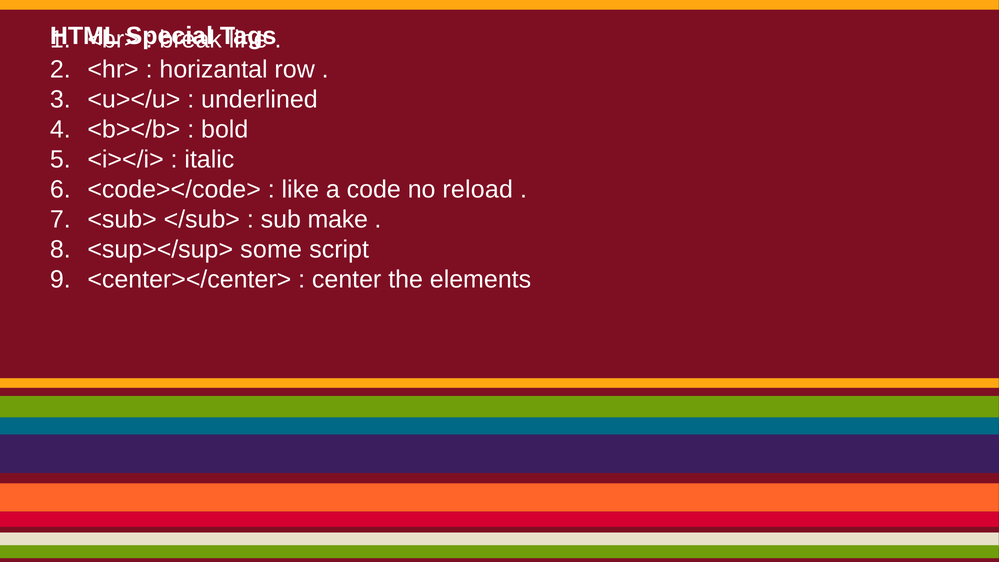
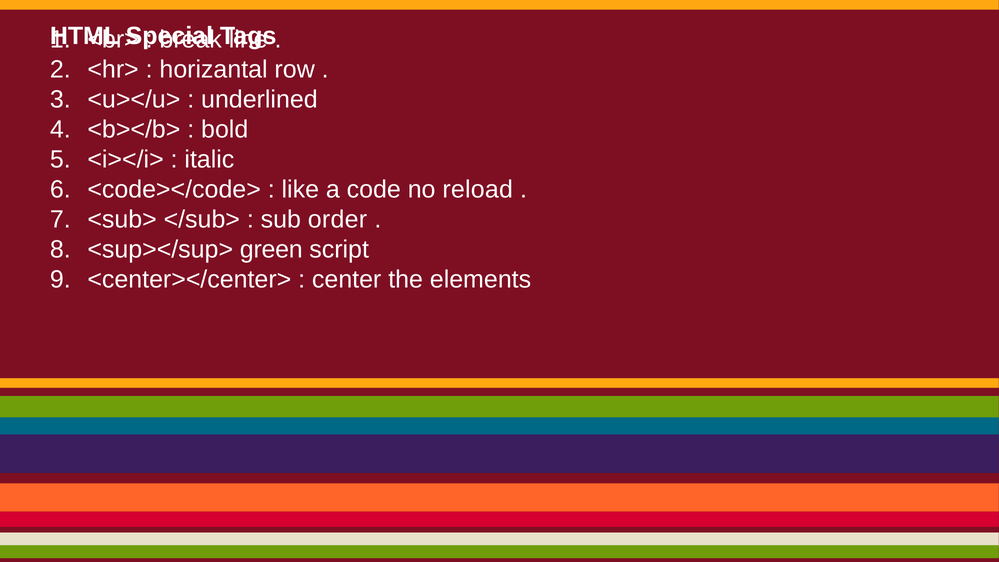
make: make -> order (337, 219)
some: some -> green (271, 249)
